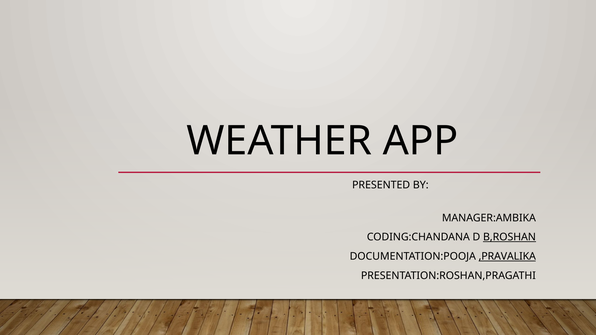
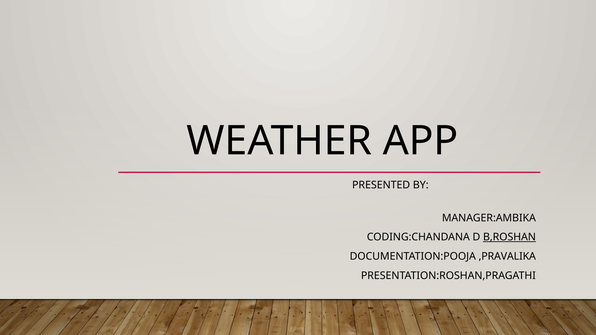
,PRAVALIKA underline: present -> none (507, 257)
